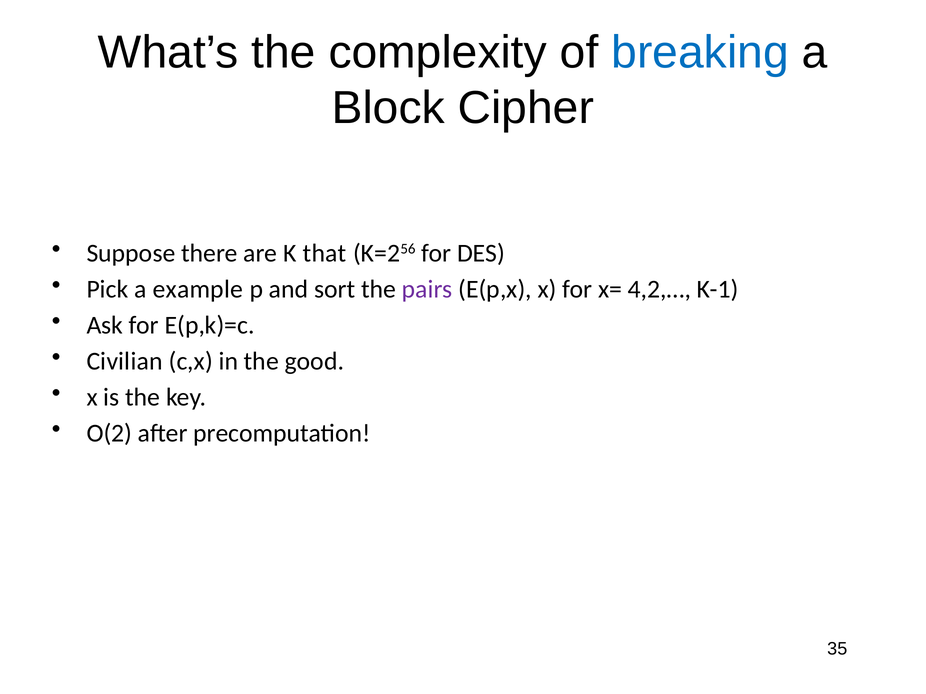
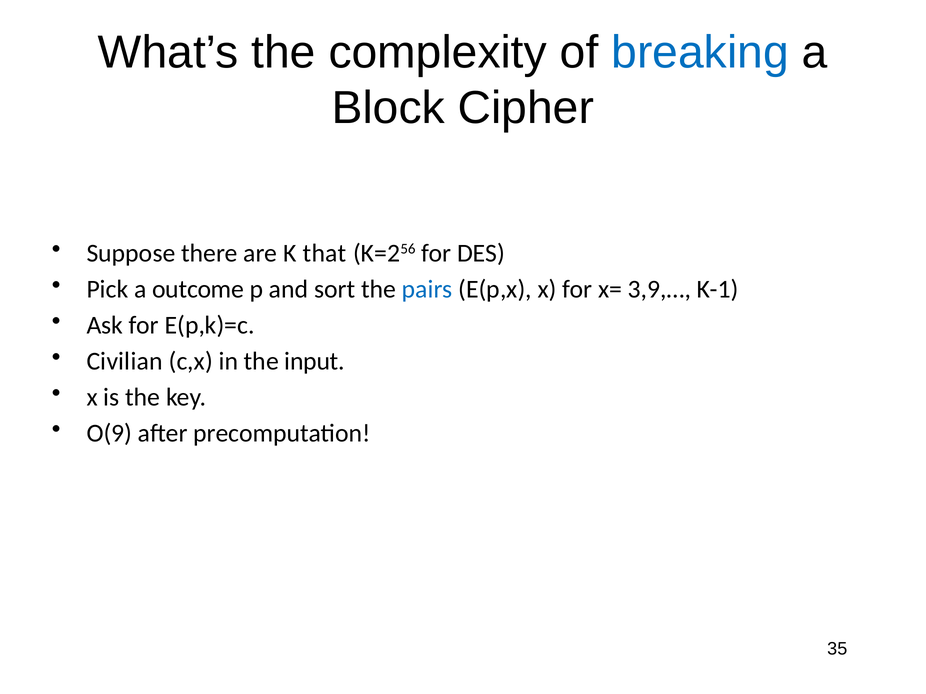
example: example -> outcome (198, 289)
pairs colour: purple -> blue (427, 289)
4,2,…: 4,2,… -> 3,9,… (659, 289)
good: good -> input (315, 361)
O(2: O(2 -> O(9 (109, 434)
